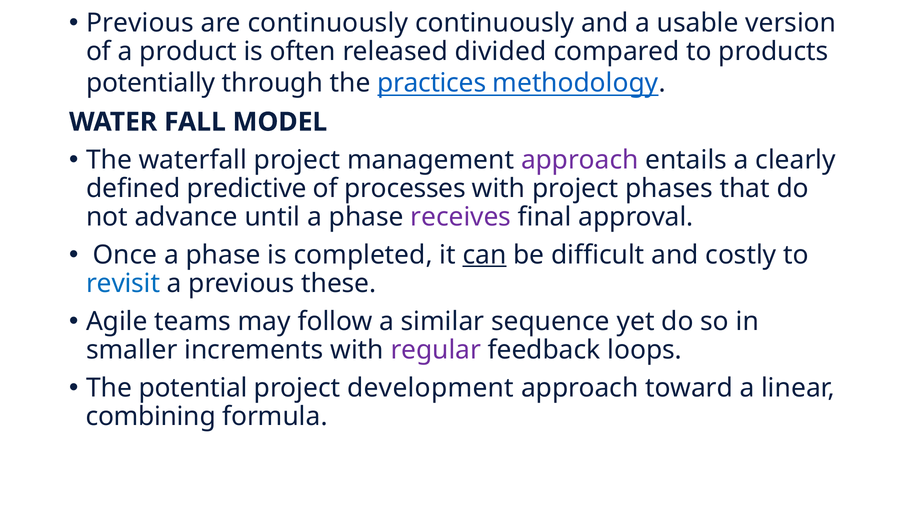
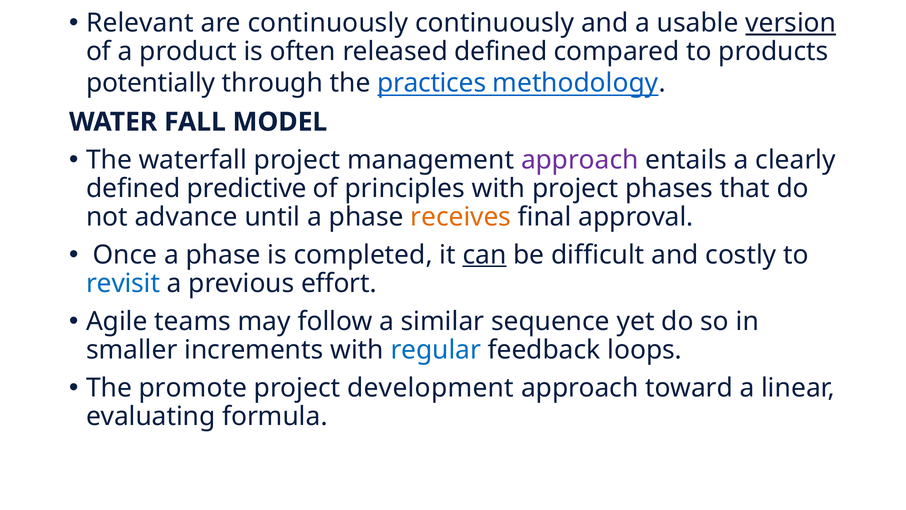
Previous: Previous -> Relevant (140, 23)
version underline: none -> present (791, 23)
released divided: divided -> defined (501, 52)
processes: processes -> principles (405, 188)
receives colour: purple -> orange (461, 217)
these: these -> effort (339, 283)
regular colour: purple -> blue (436, 350)
potential: potential -> promote (193, 388)
combining: combining -> evaluating (151, 416)
